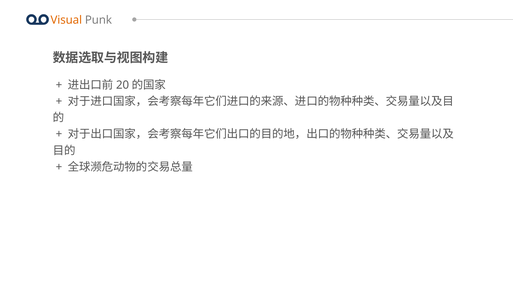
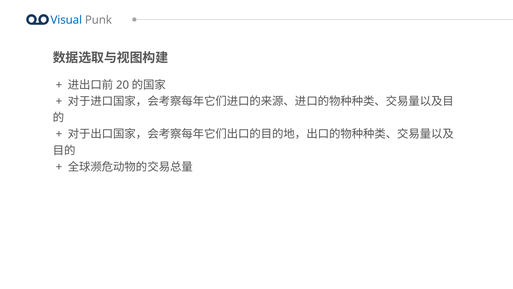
Visual colour: orange -> blue (66, 20)
